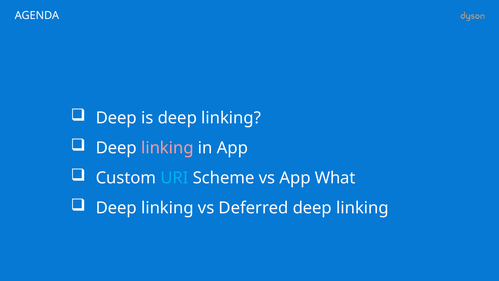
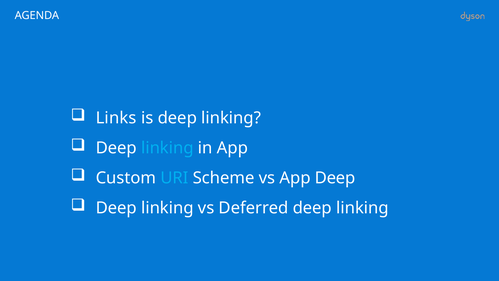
Deep: Deep -> Links (116, 118)
linking colour: pink -> light blue (167, 148)
App What: What -> Deep (335, 178)
